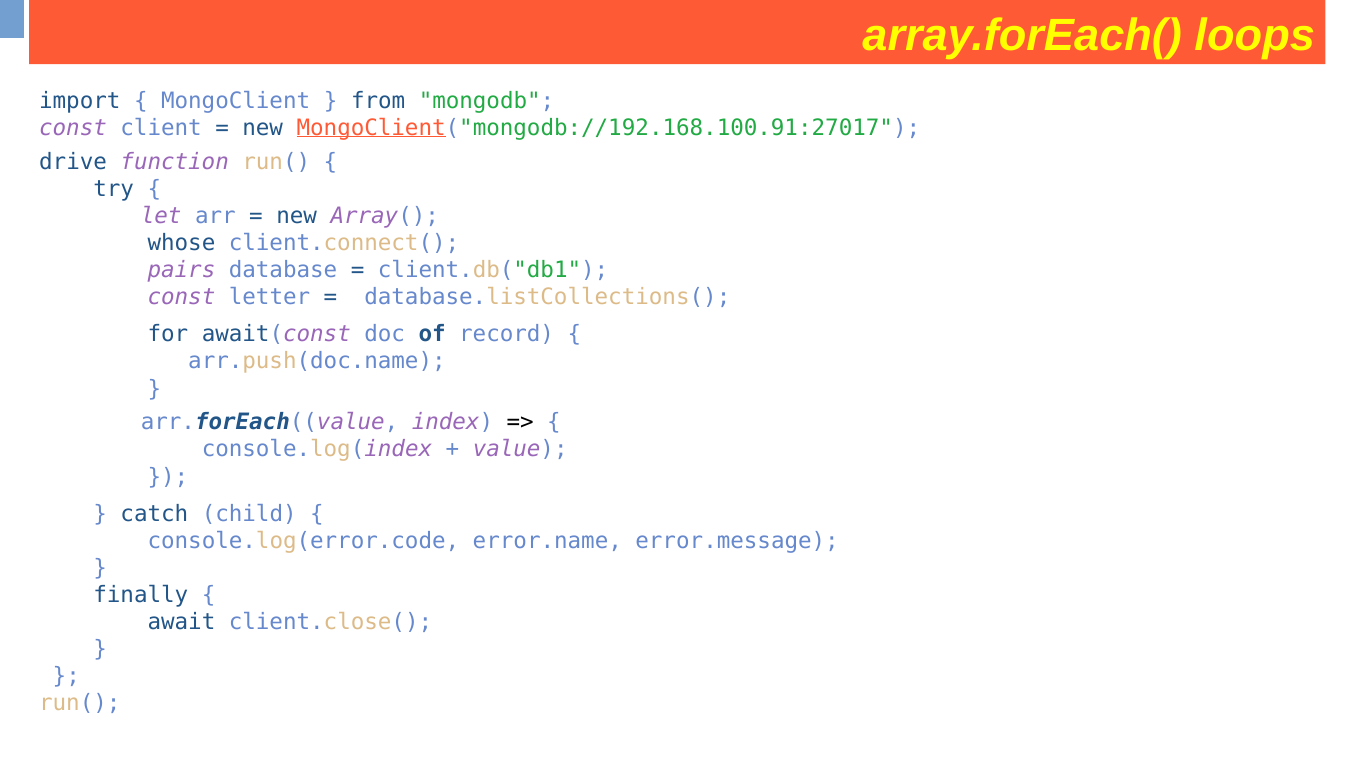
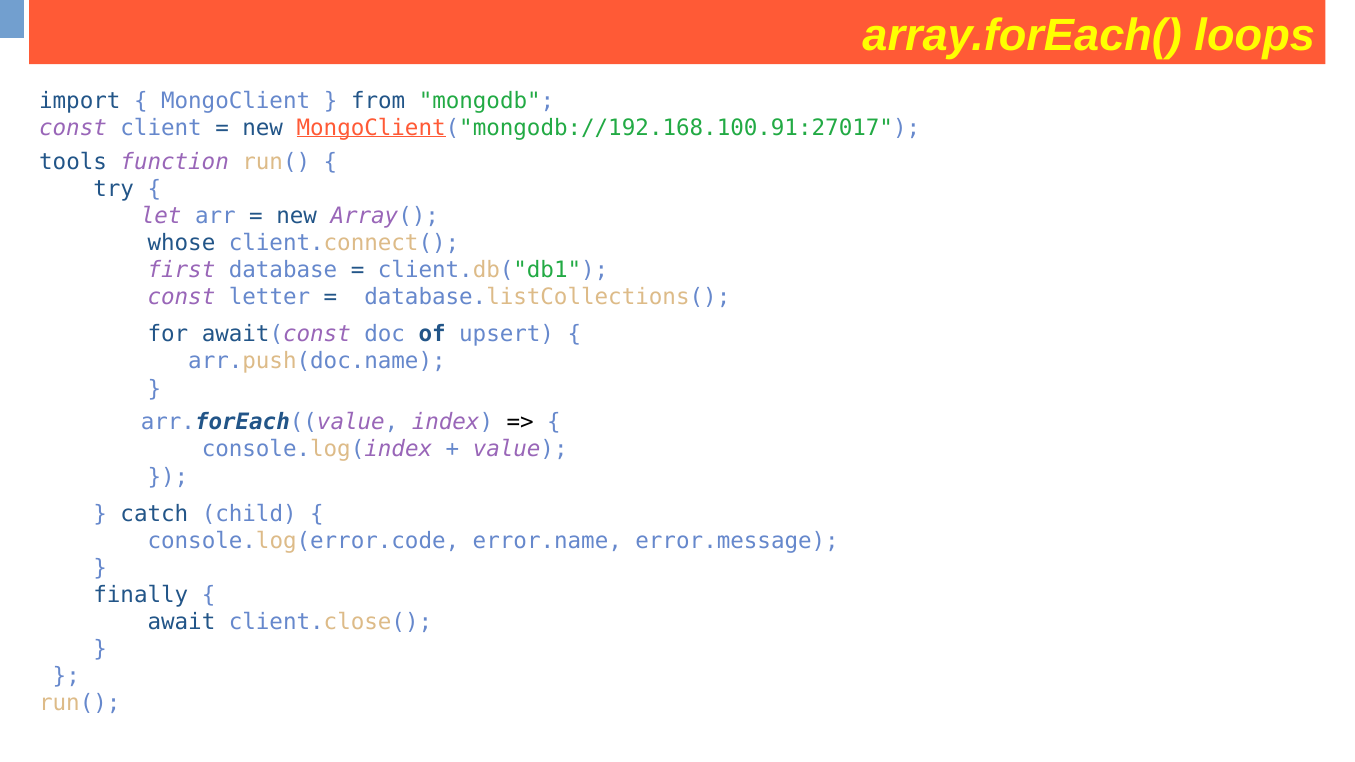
drive: drive -> tools (73, 162)
pairs: pairs -> first (181, 270)
record: record -> upsert (507, 335)
